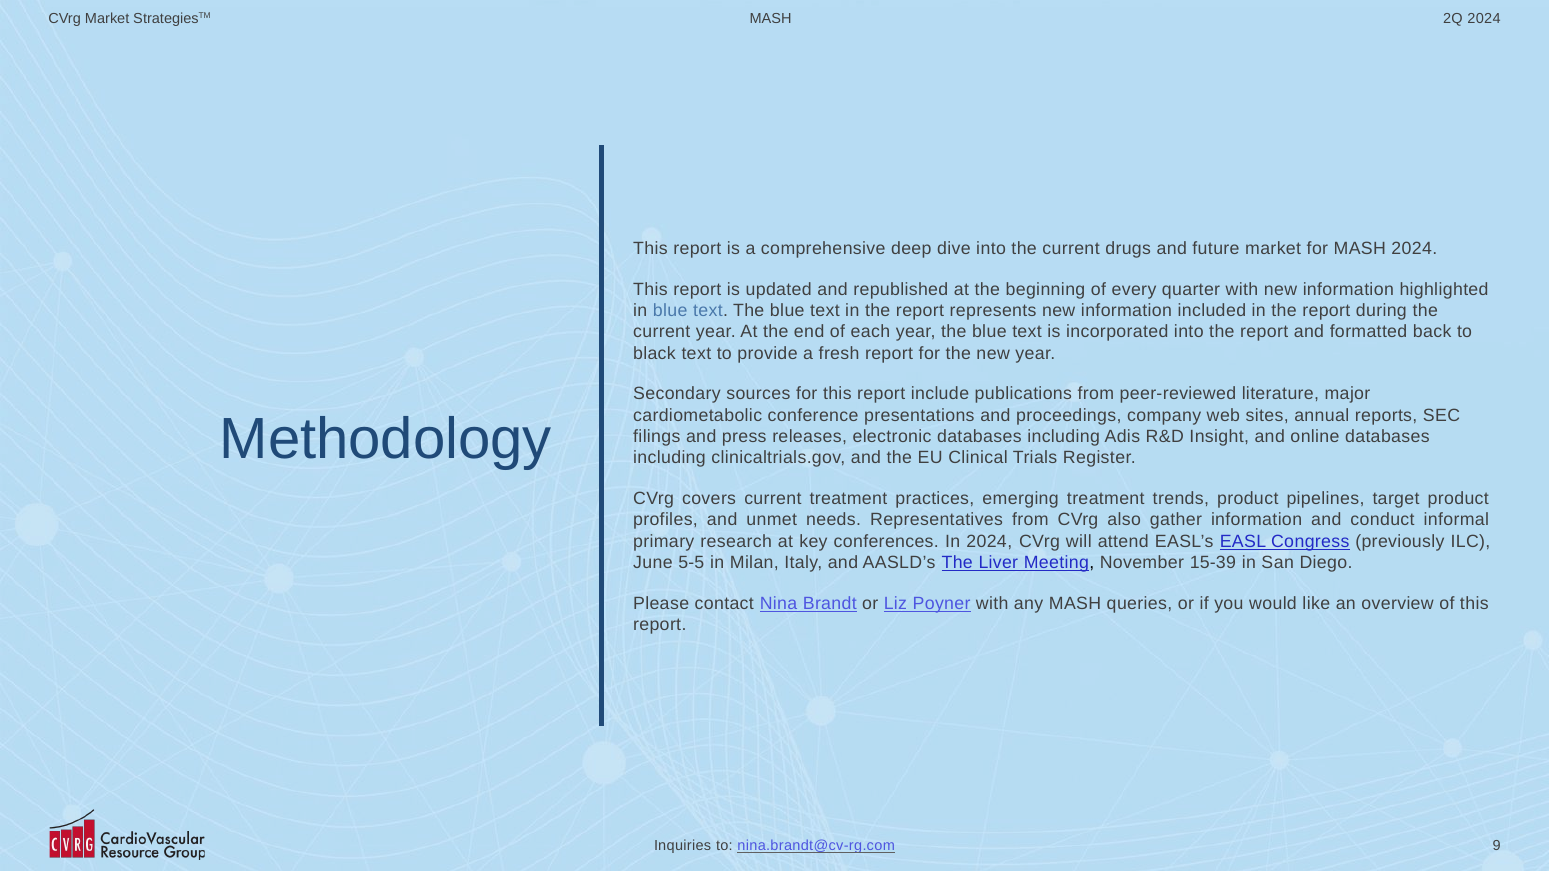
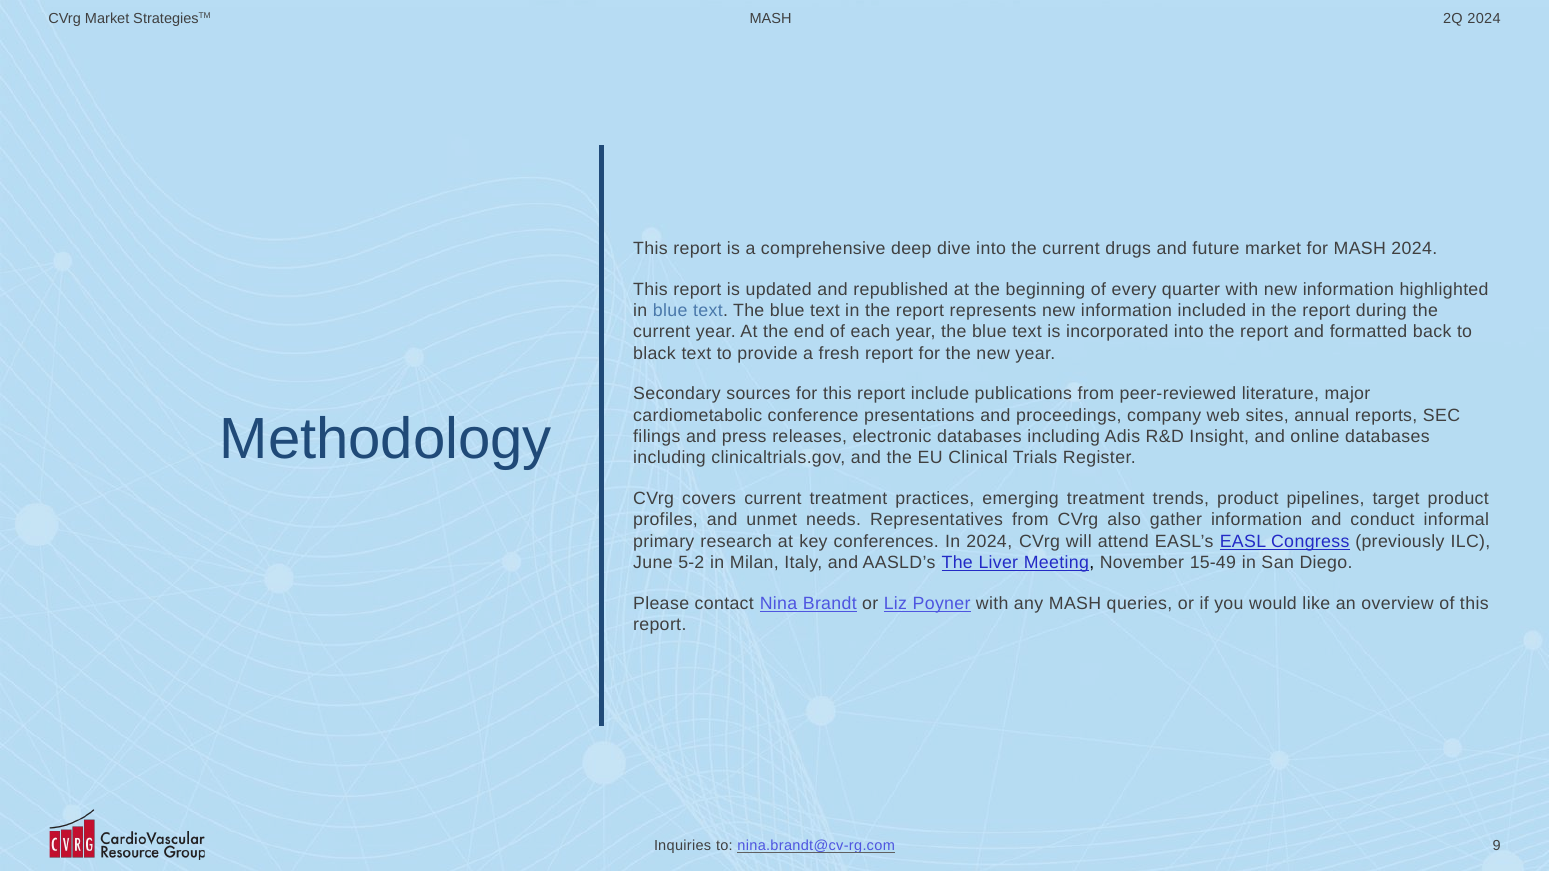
5-5: 5-5 -> 5-2 (691, 563)
15-39: 15-39 -> 15-49 (1213, 563)
